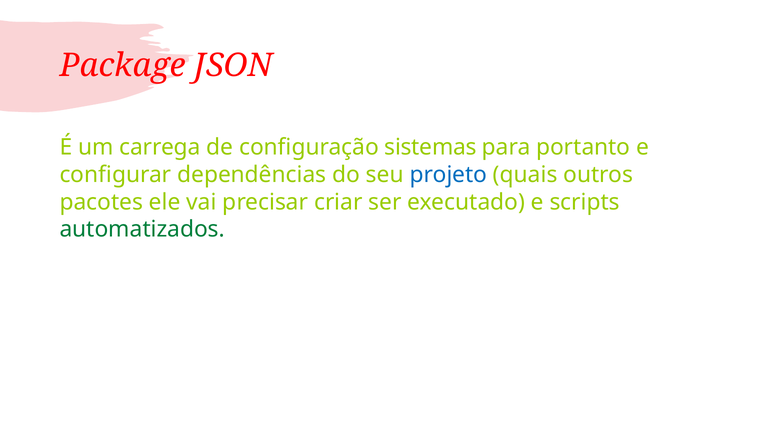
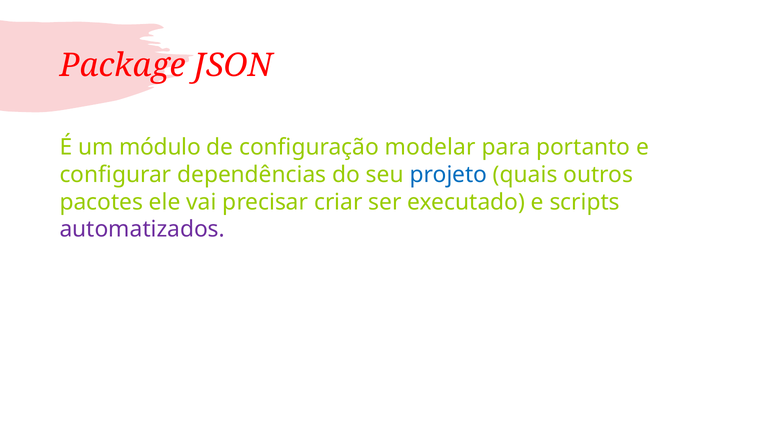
carrega: carrega -> módulo (160, 147)
sistemas: sistemas -> modelar (430, 147)
automatizados colour: green -> purple (142, 229)
